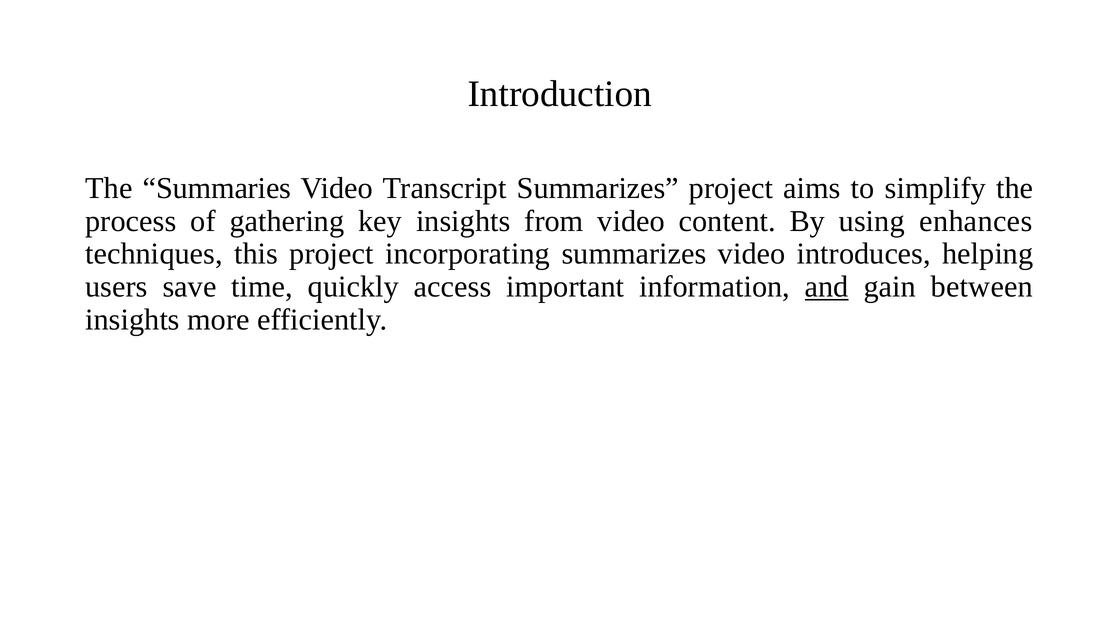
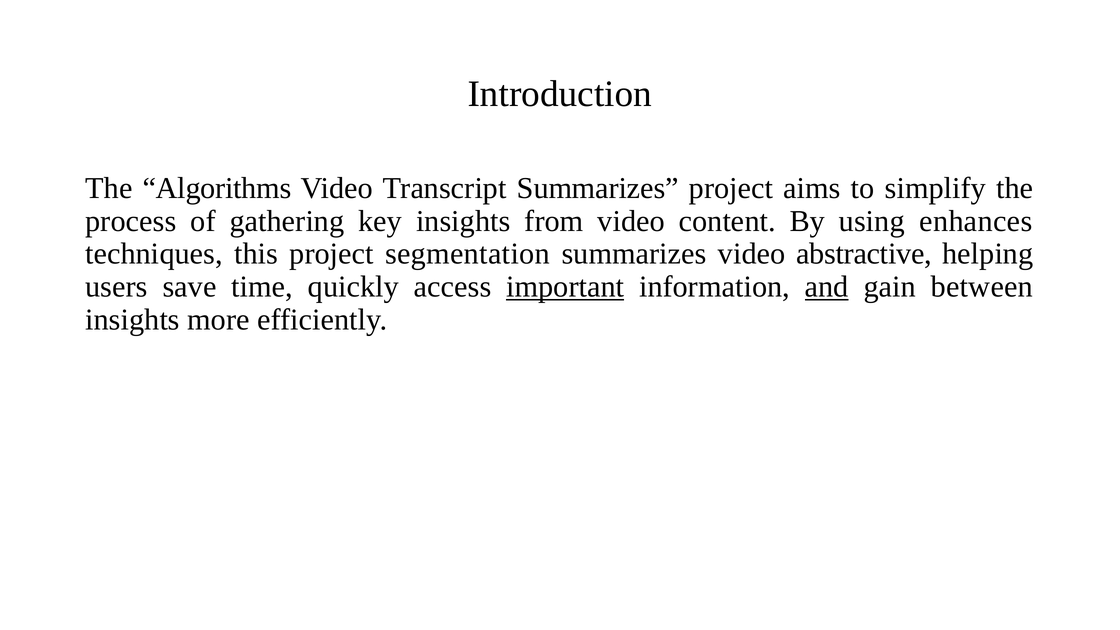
Summaries: Summaries -> Algorithms (217, 188)
incorporating: incorporating -> segmentation (467, 254)
introduces: introduces -> abstractive (864, 254)
important underline: none -> present (565, 287)
